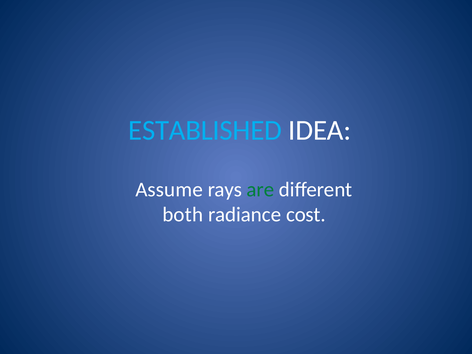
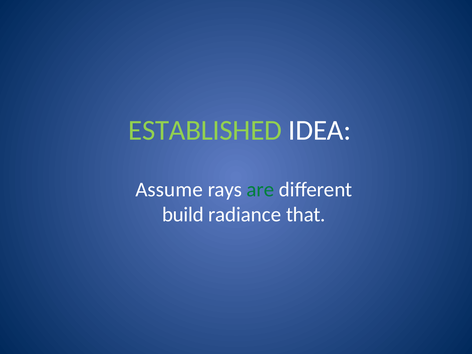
ESTABLISHED colour: light blue -> light green (205, 130)
both: both -> build (183, 215)
cost: cost -> that (306, 215)
